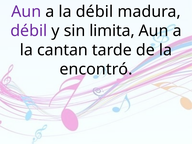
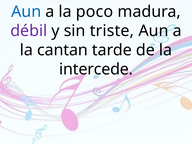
Aun colour: purple -> blue (26, 12)
la débil: débil -> poco (94, 12)
limita: limita -> triste (112, 31)
encontró: encontró -> intercede (96, 69)
